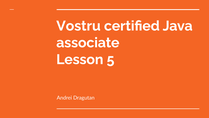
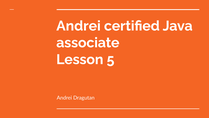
Vostru: Vostru -> Andrei (78, 26)
